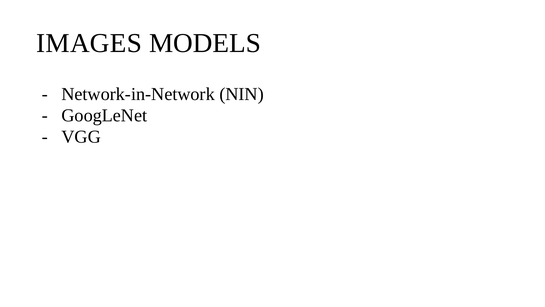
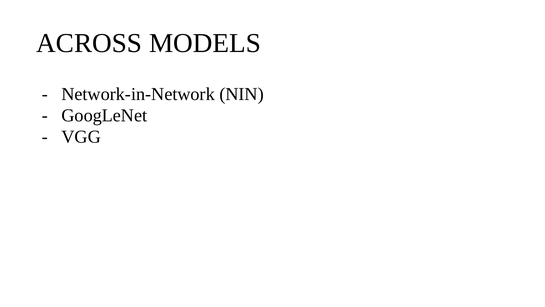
IMAGES: IMAGES -> ACROSS (89, 43)
